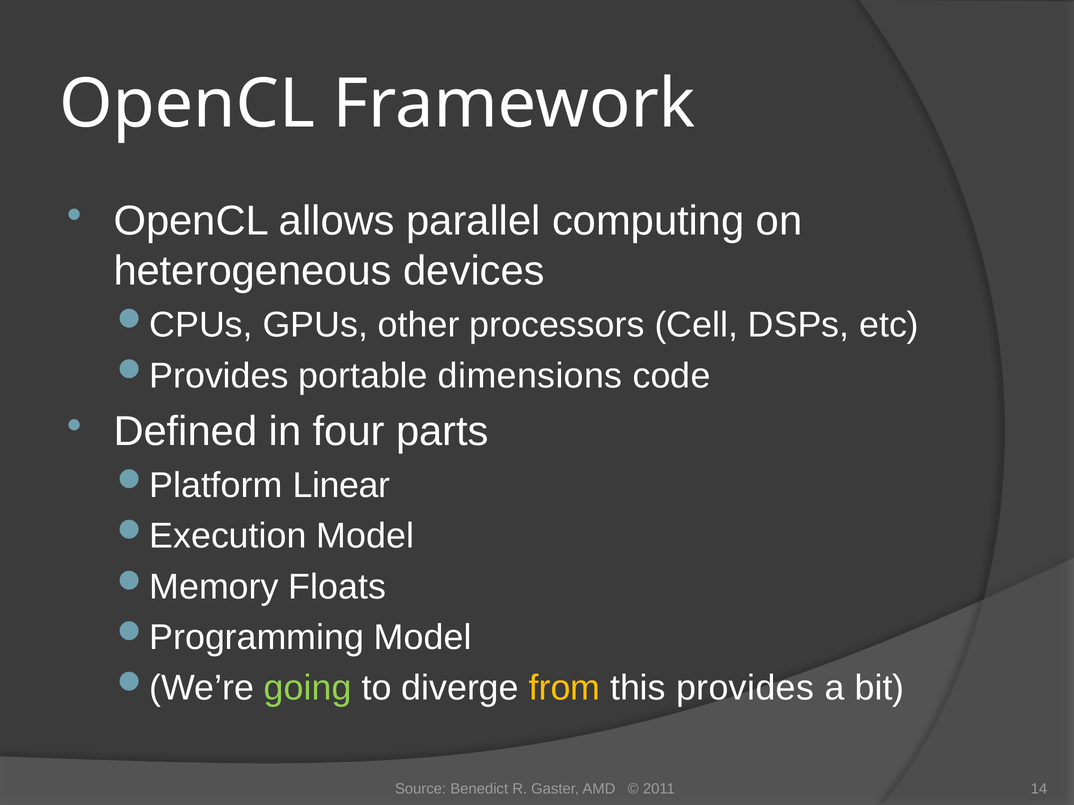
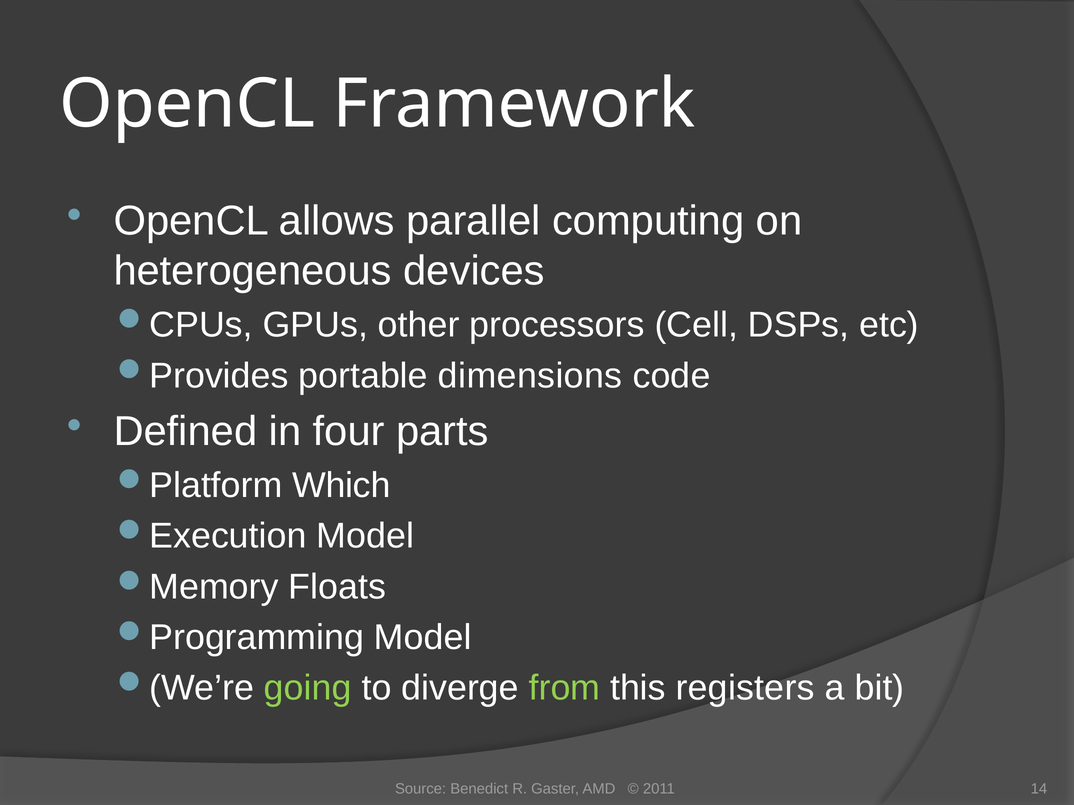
Linear: Linear -> Which (341, 486)
from colour: yellow -> light green (564, 689)
provides: provides -> registers (745, 689)
